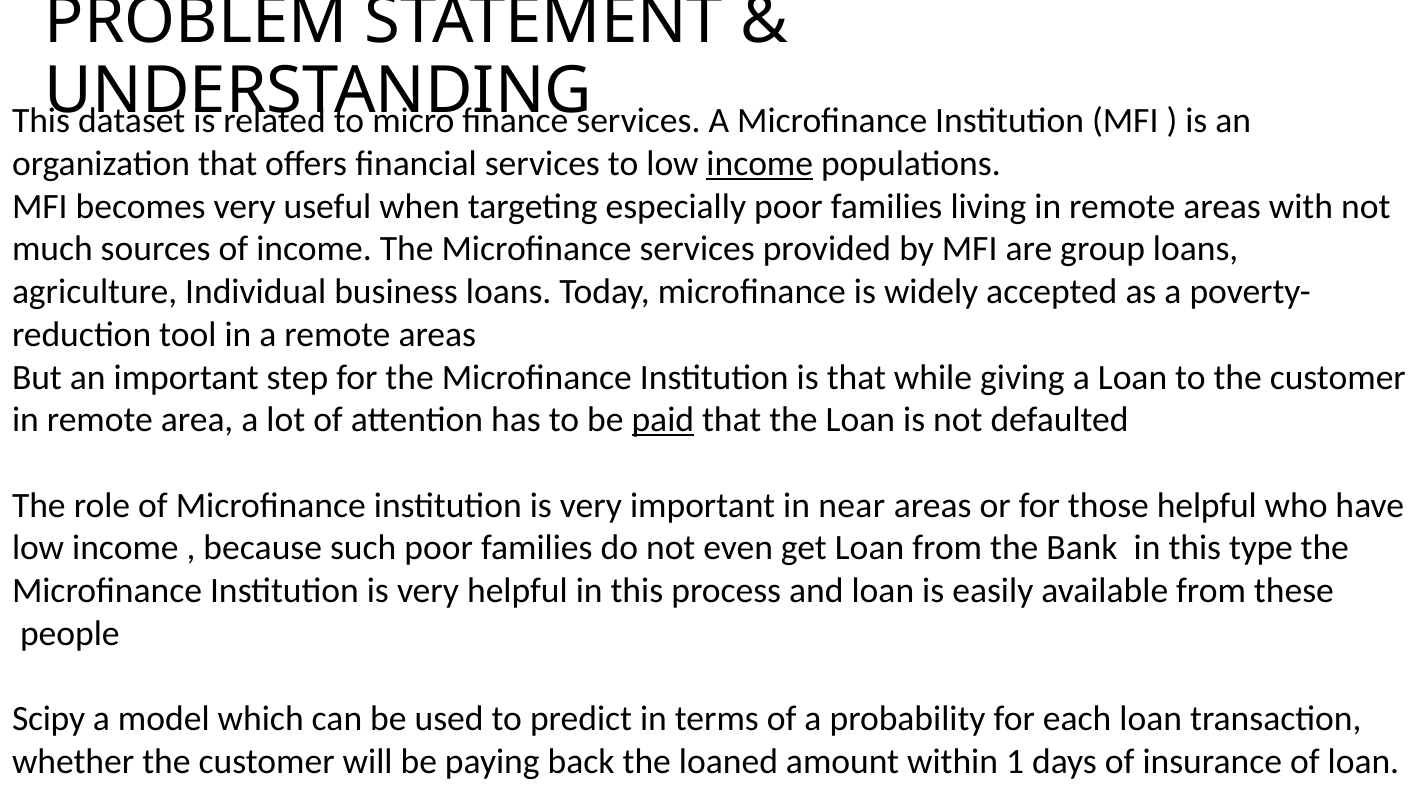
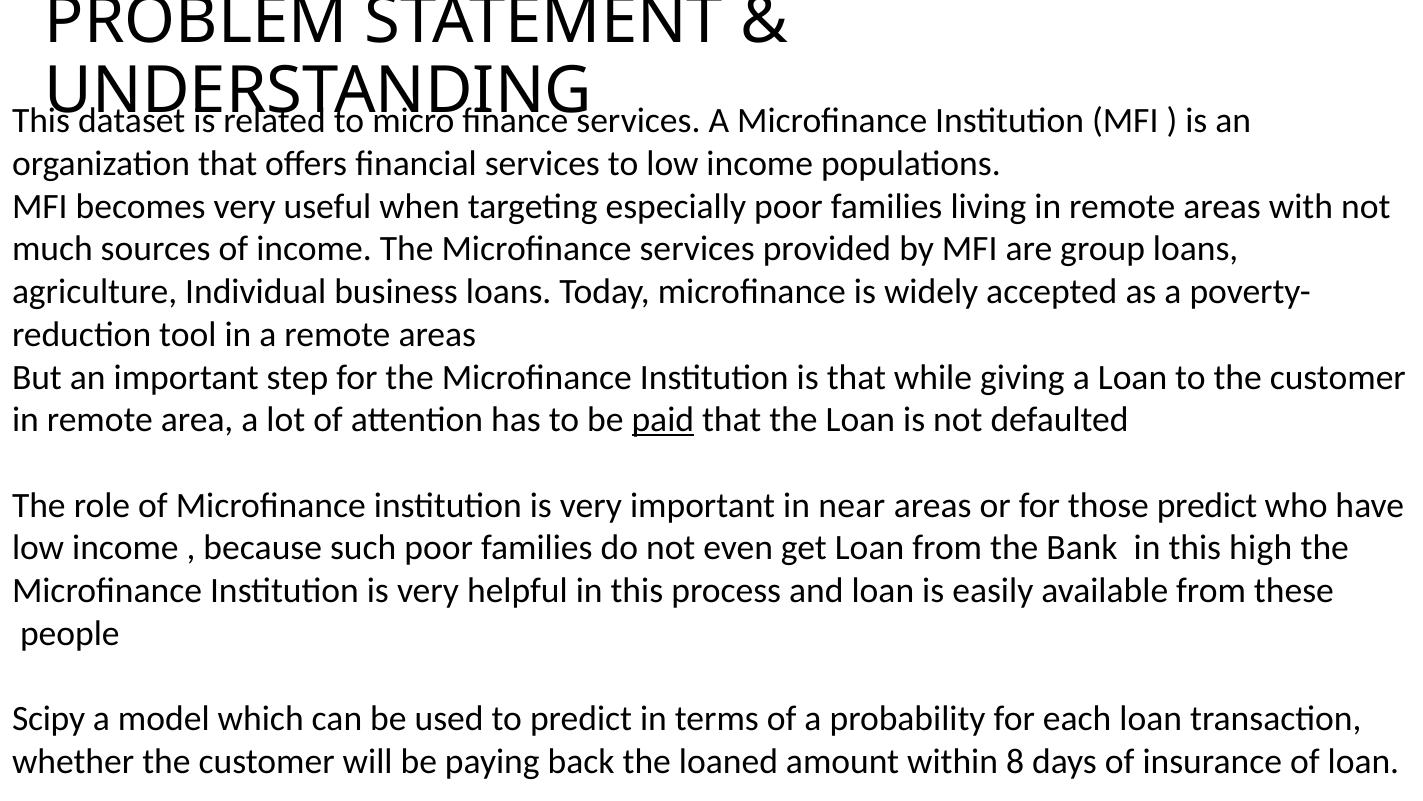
income underline: present -> none (760, 164)
those helpful: helpful -> predict (1207, 505)
type: type -> high (1261, 548)
1: 1 -> 8 (1015, 761)
